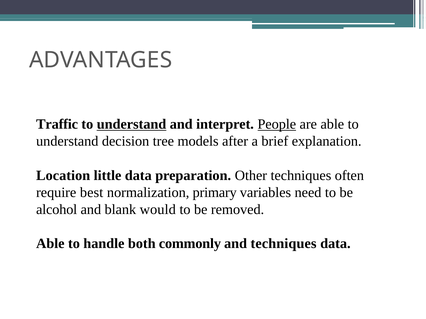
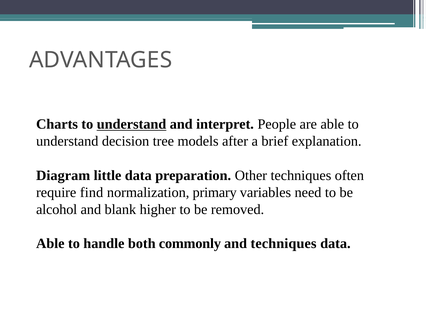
Traffic: Traffic -> Charts (57, 124)
People underline: present -> none (277, 124)
Location: Location -> Diagram (63, 176)
best: best -> find (92, 193)
would: would -> higher (158, 210)
